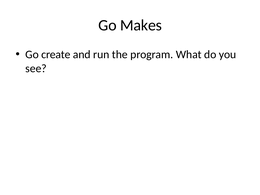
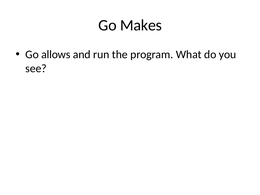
create: create -> allows (56, 55)
